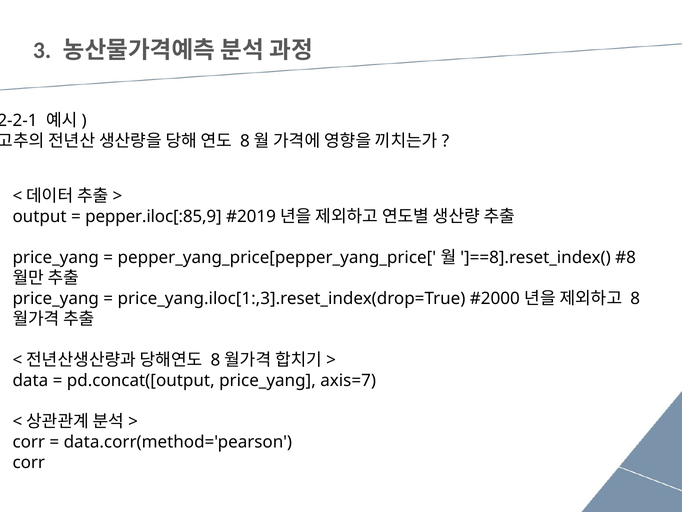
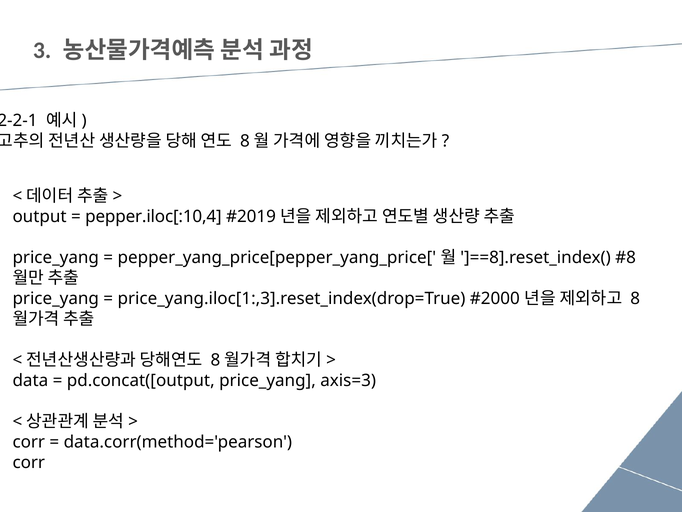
pepper.iloc[:85,9: pepper.iloc[:85,9 -> pepper.iloc[:10,4 (153, 217)
axis=7: axis=7 -> axis=3 (348, 380)
